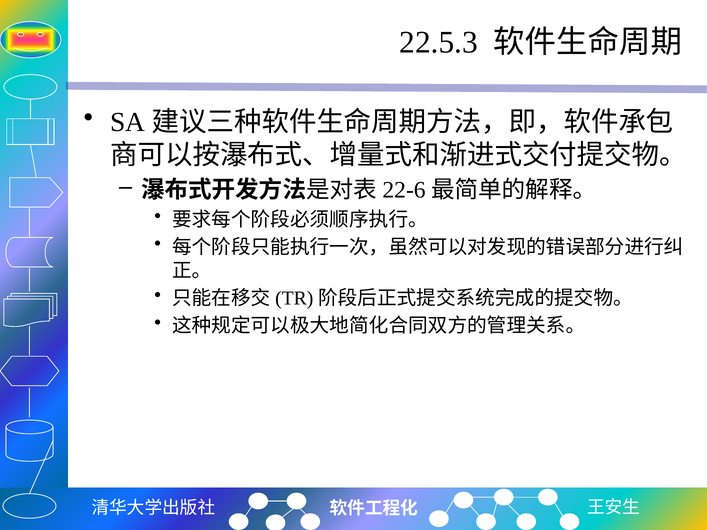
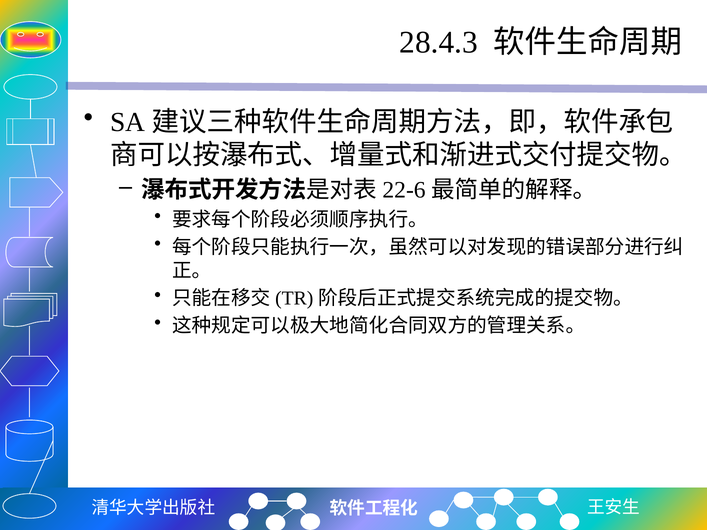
22.5.3: 22.5.3 -> 28.4.3 (439, 42)
